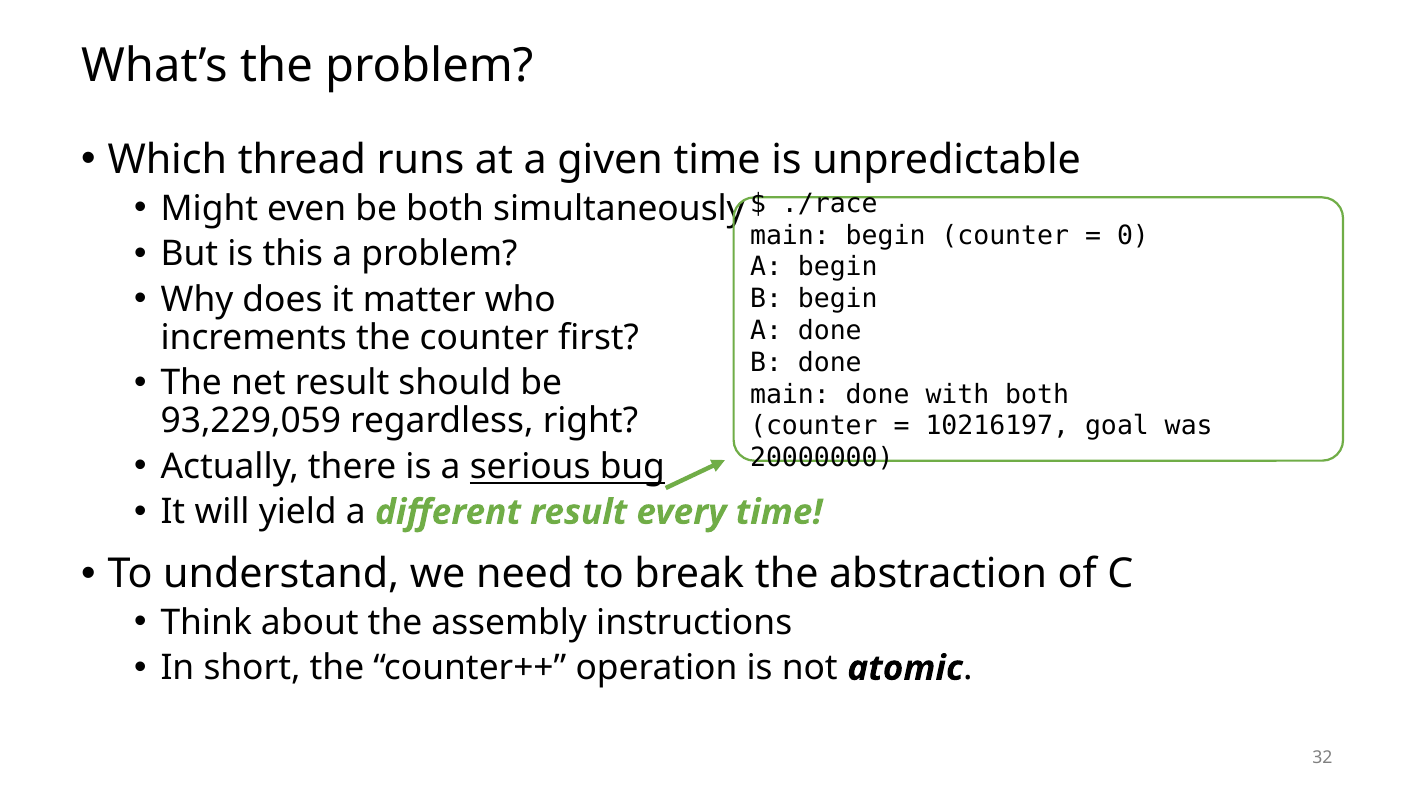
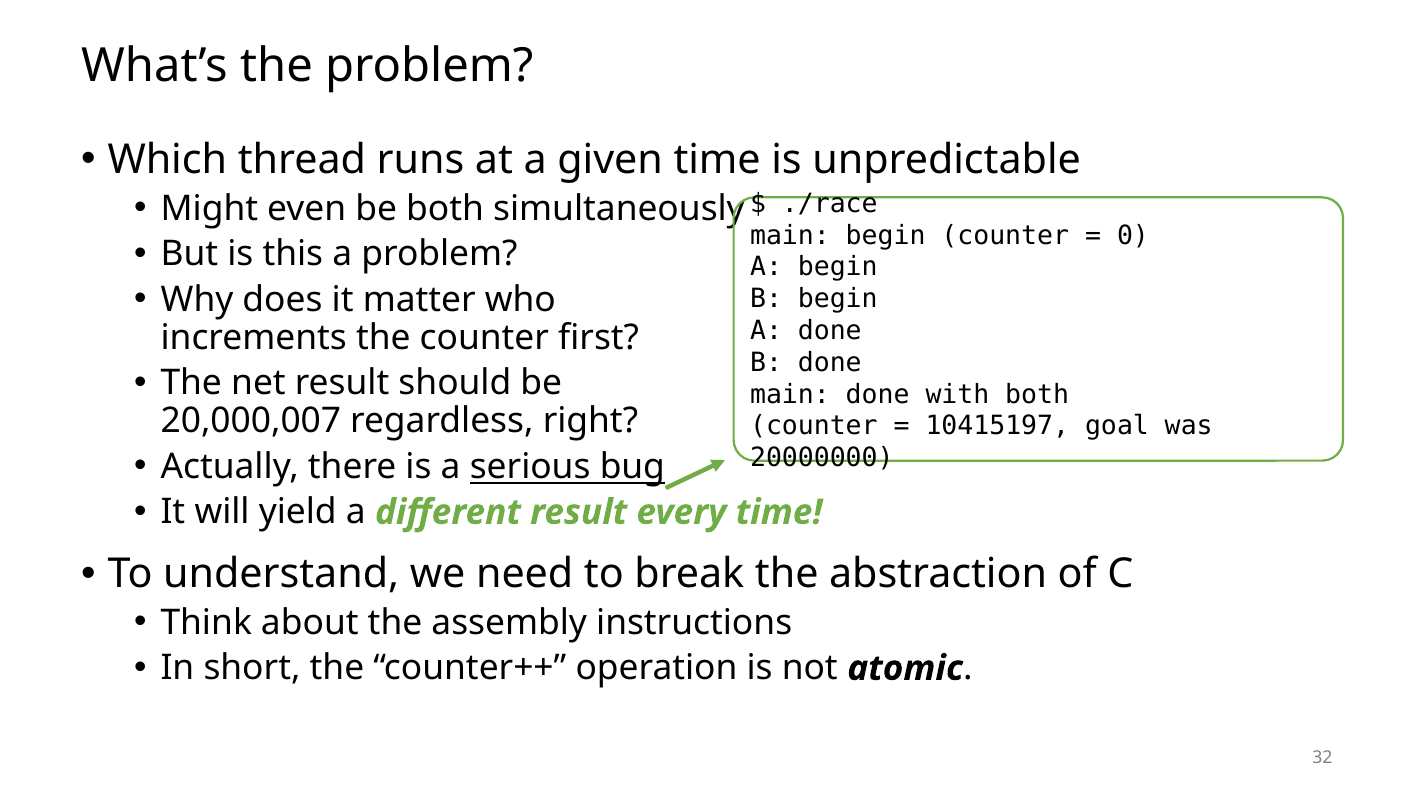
93,229,059: 93,229,059 -> 20,000,007 (251, 421)
10216197: 10216197 -> 10415197 (997, 426)
